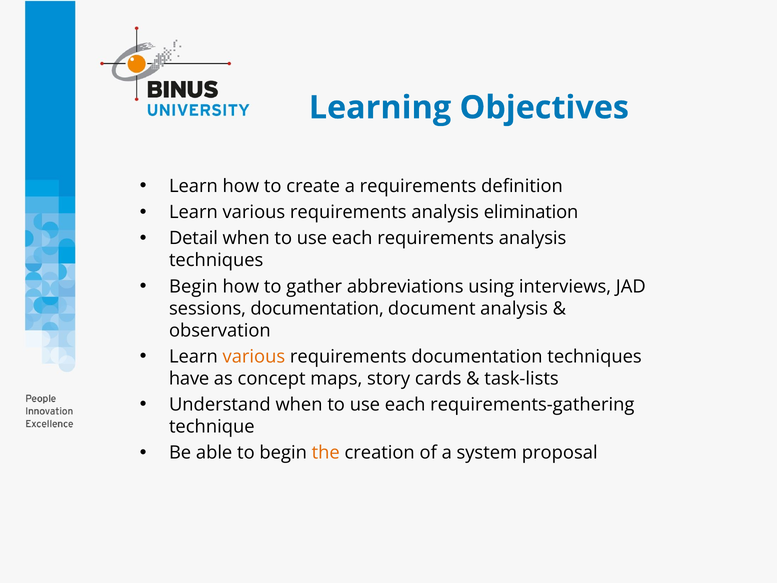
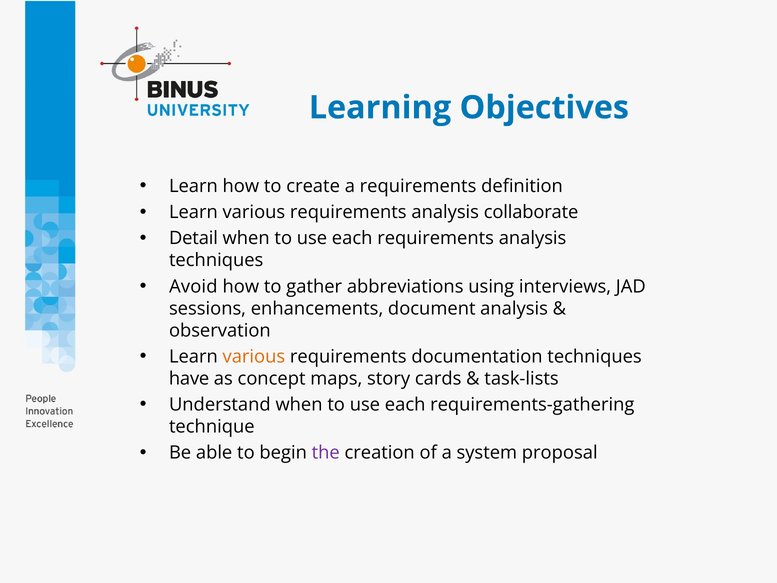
elimination: elimination -> collaborate (531, 212)
Begin: Begin -> Avoid (193, 286)
sessions documentation: documentation -> enhancements (317, 308)
the colour: orange -> purple (326, 453)
